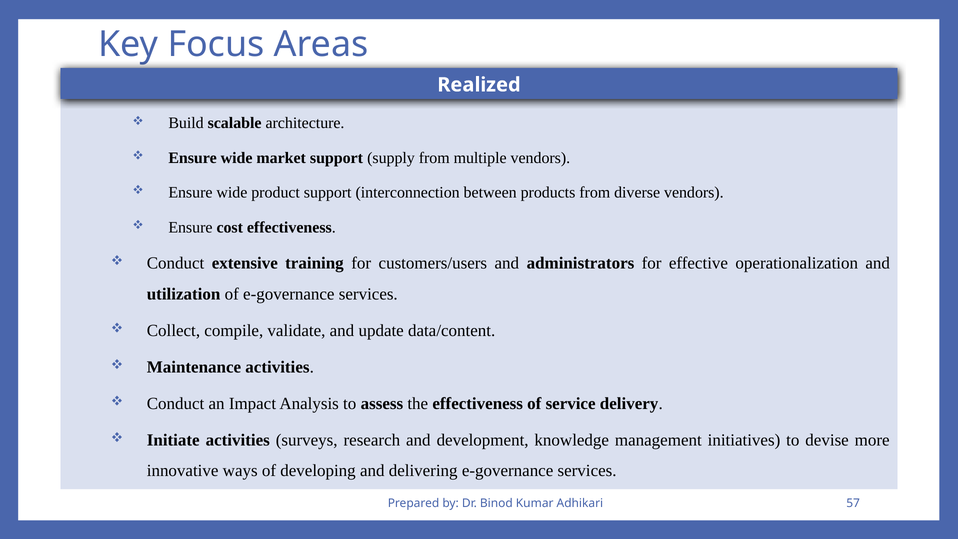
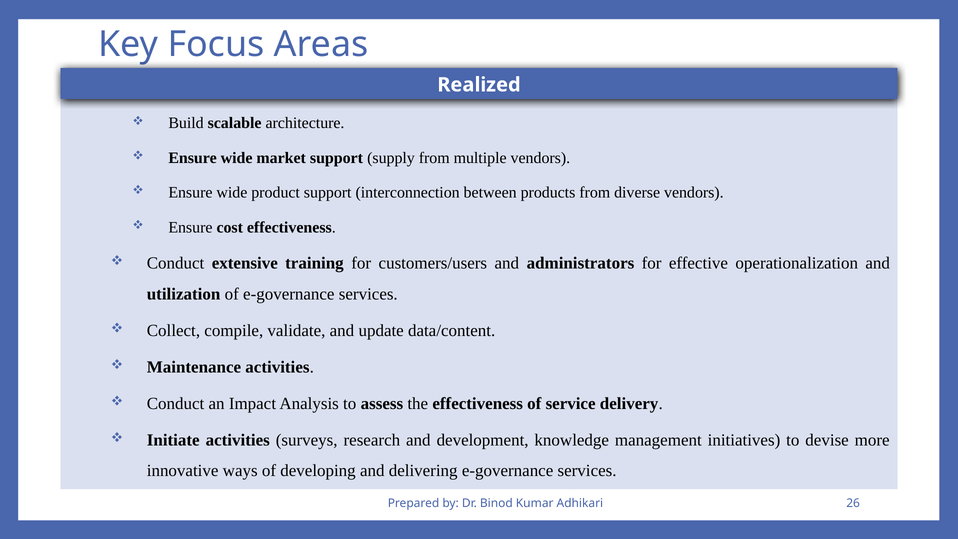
57: 57 -> 26 (853, 503)
